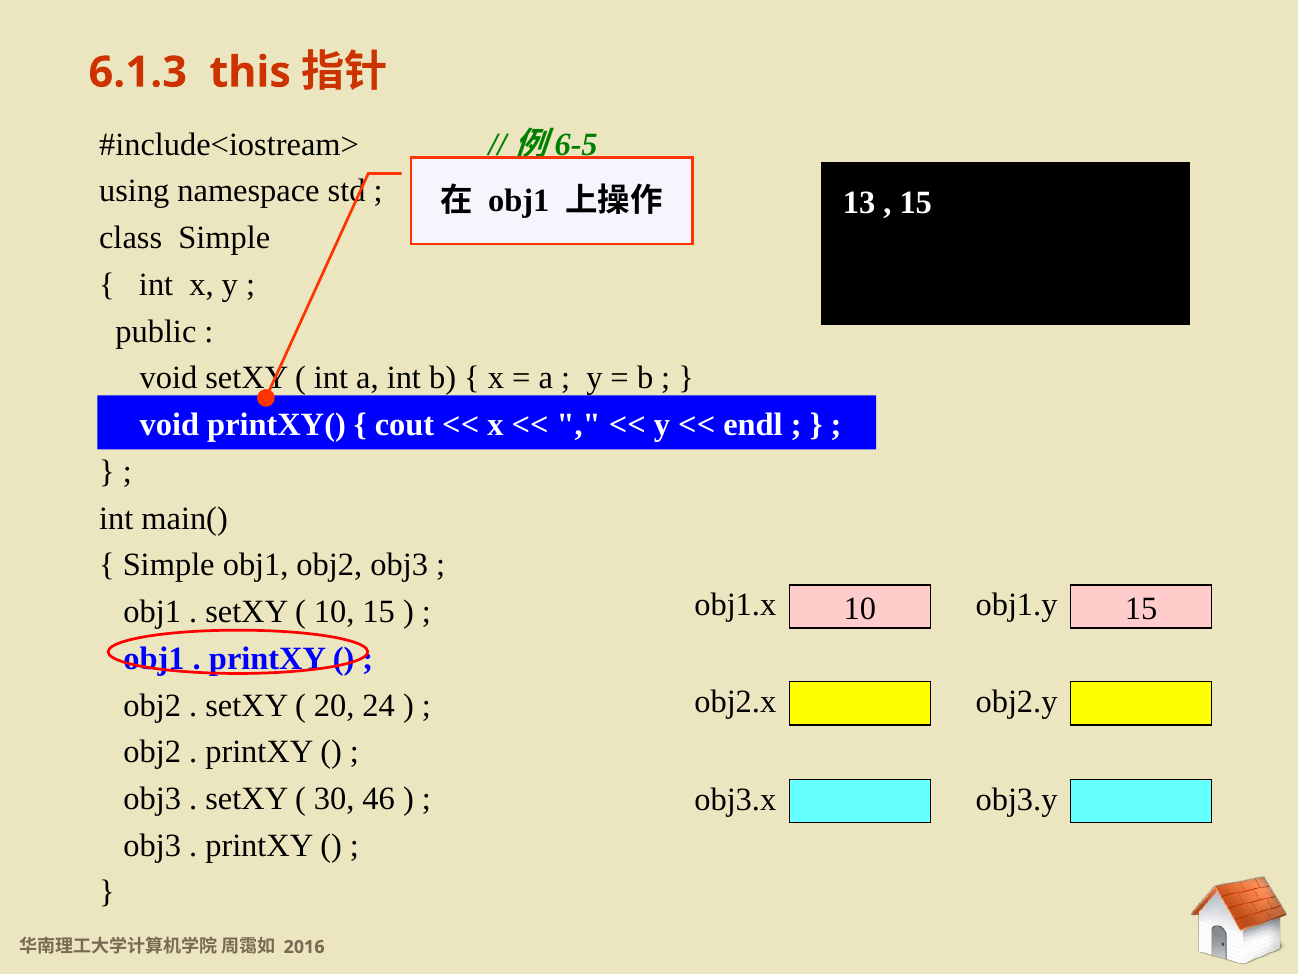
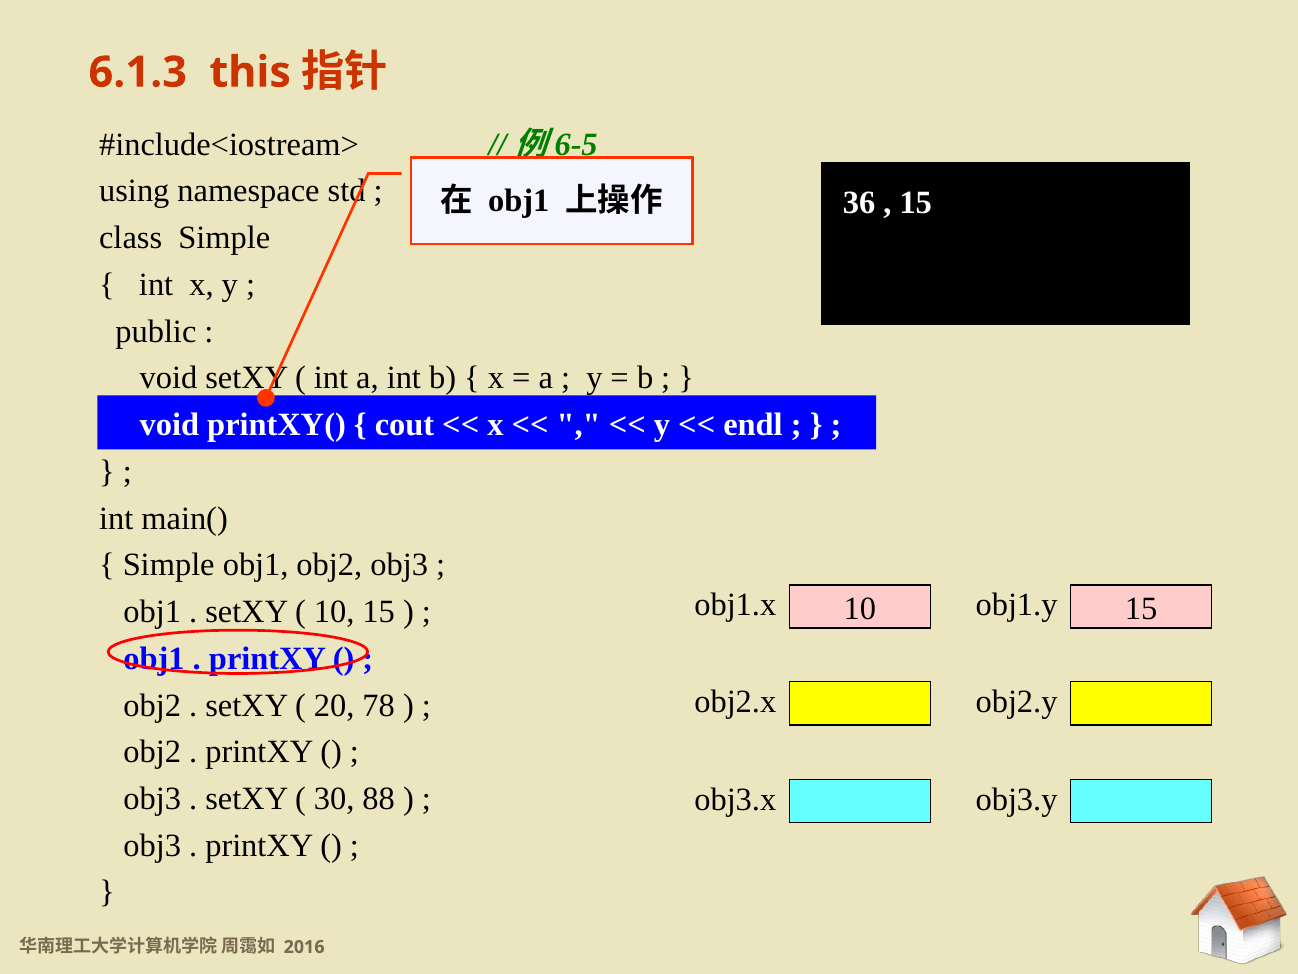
13: 13 -> 36 (859, 203)
24: 24 -> 78 (379, 705)
46: 46 -> 88 (379, 798)
